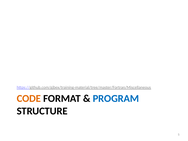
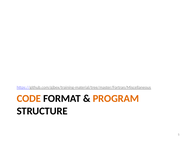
PROGRAM colour: blue -> orange (116, 99)
